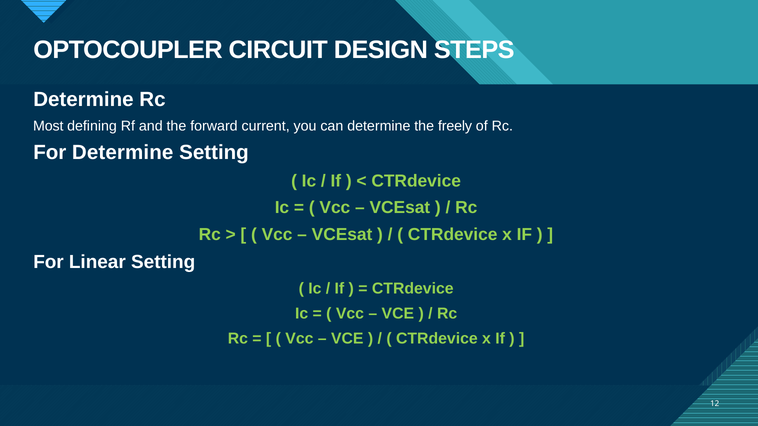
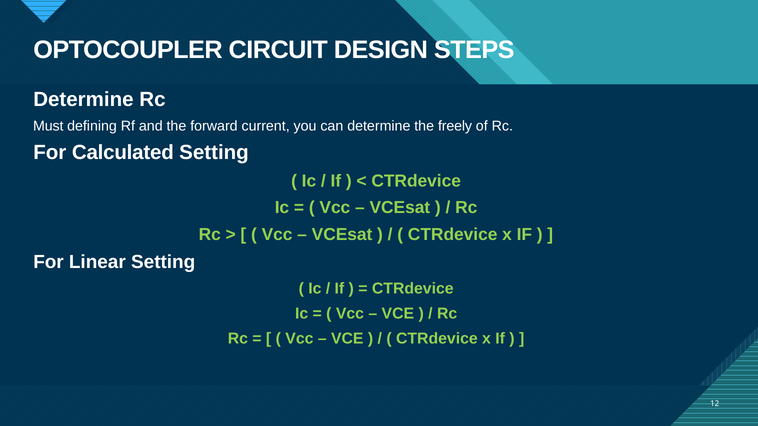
Most: Most -> Must (48, 126)
For Determine: Determine -> Calculated (123, 153)
